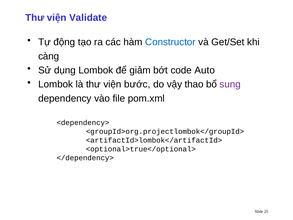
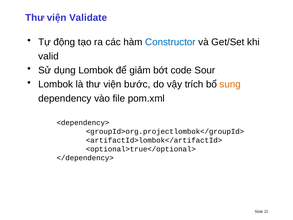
càng: càng -> valid (49, 56)
Auto: Auto -> Sour (205, 70)
thao: thao -> trích (194, 84)
sung colour: purple -> orange (230, 84)
